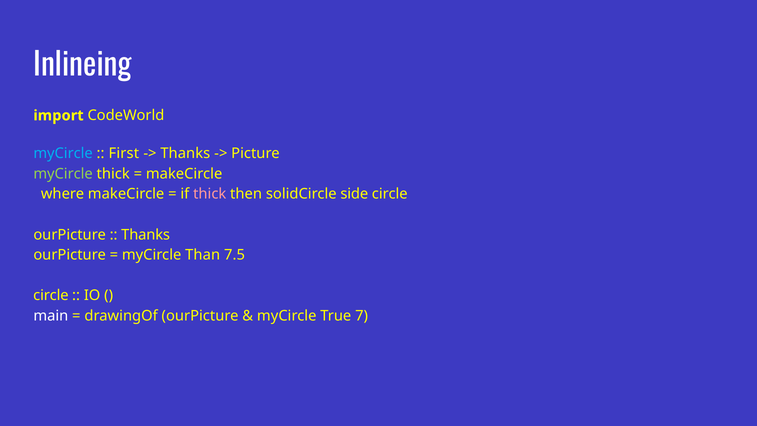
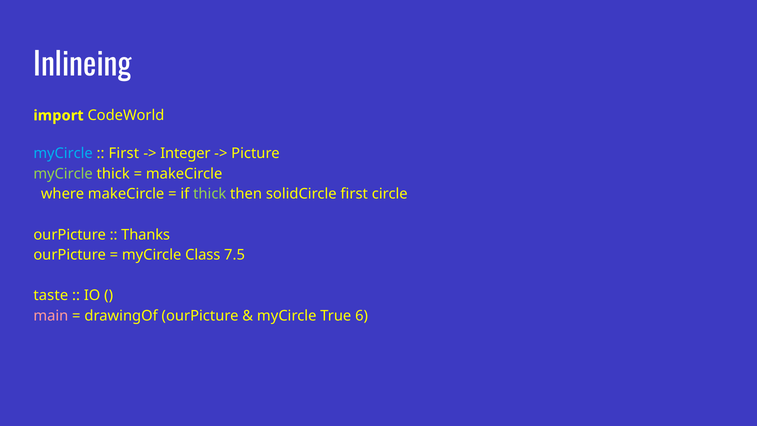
Thanks: Thanks -> Integer (185, 153)
thick colour: pink -> light green (210, 194)
solidCircle side: side -> first (354, 194)
Than: Than -> Class (203, 255)
circle: circle -> taste (51, 295)
main colour: white -> pink (51, 316)
7: 7 -> 6 (362, 316)
